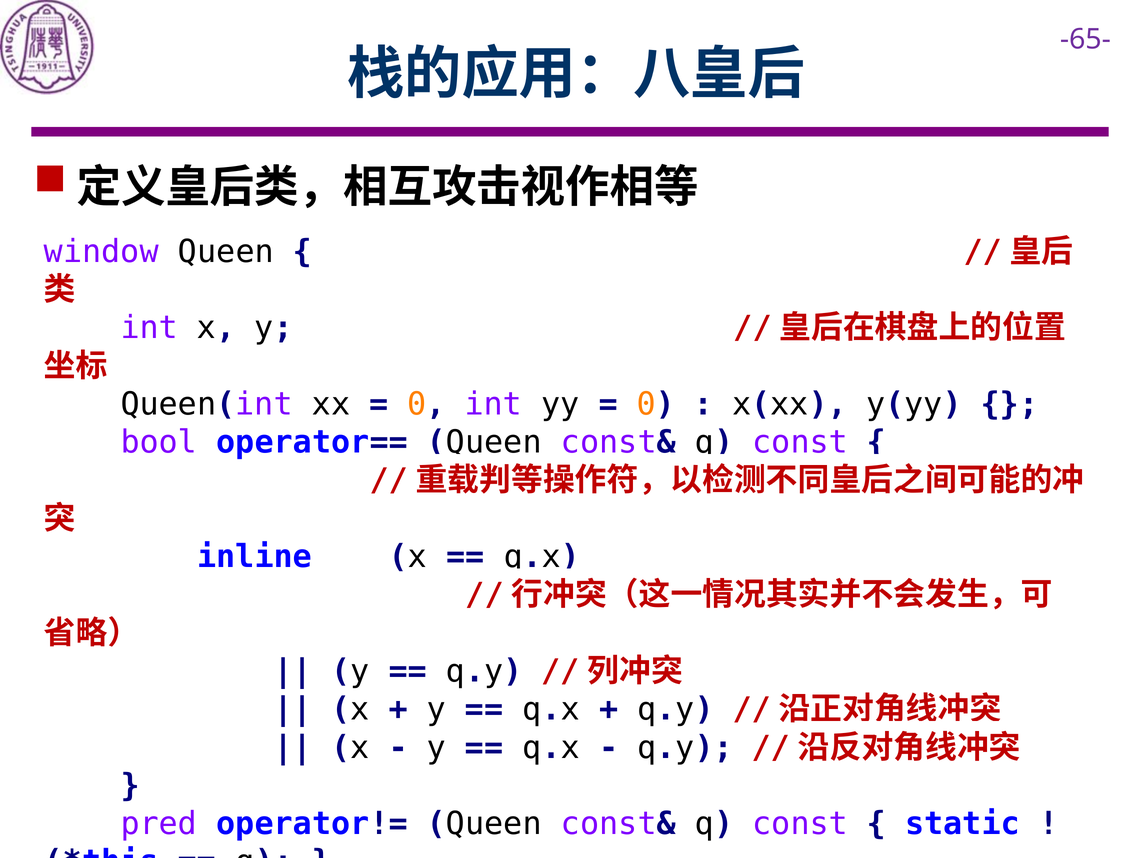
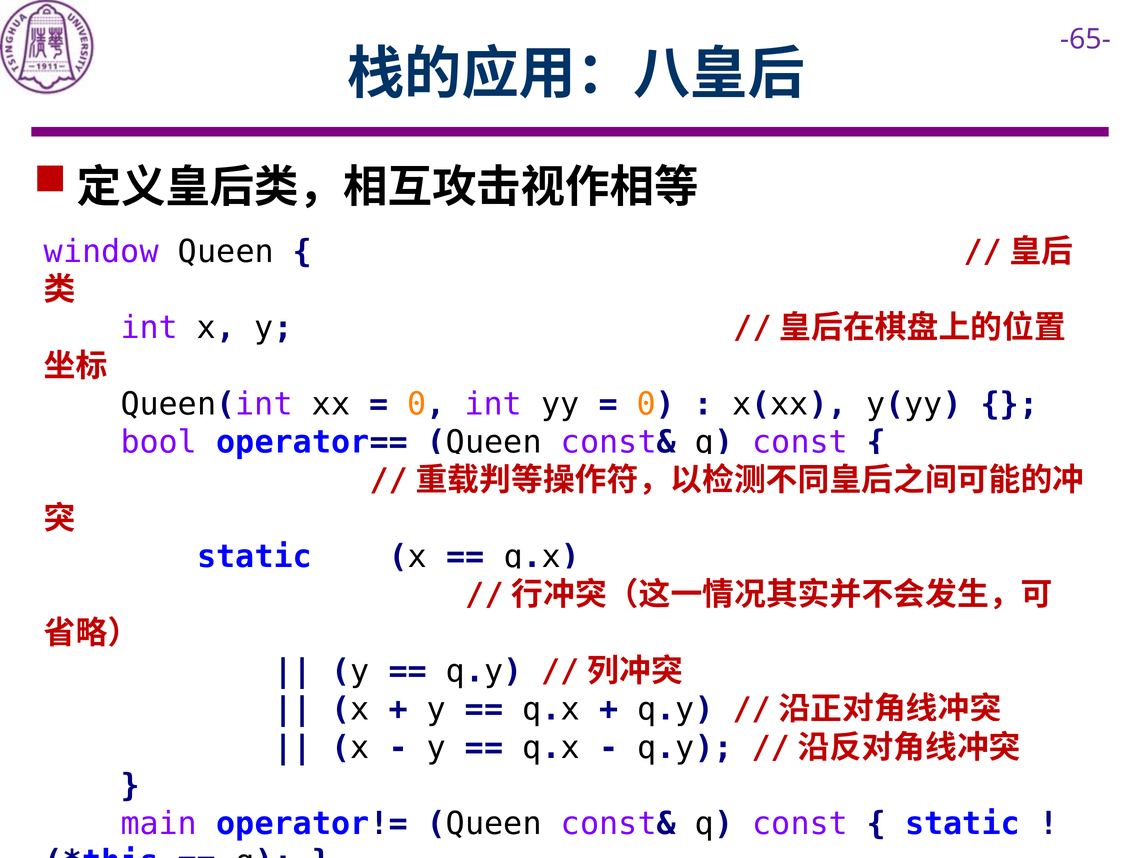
inline: inline -> static (255, 557)
pred: pred -> main (159, 824)
